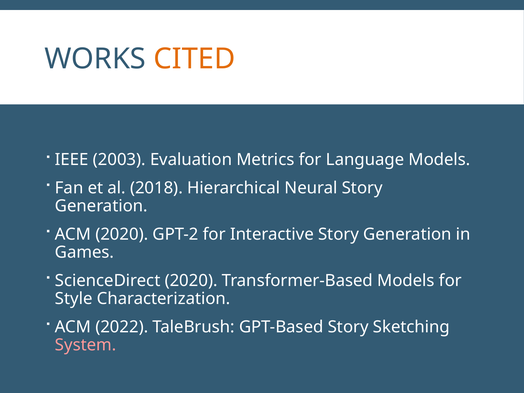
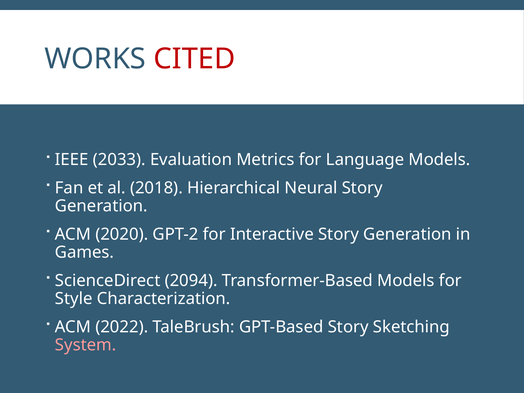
CITED colour: orange -> red (194, 59)
2003: 2003 -> 2033 (119, 160)
ScienceDirect 2020: 2020 -> 2094 (191, 281)
